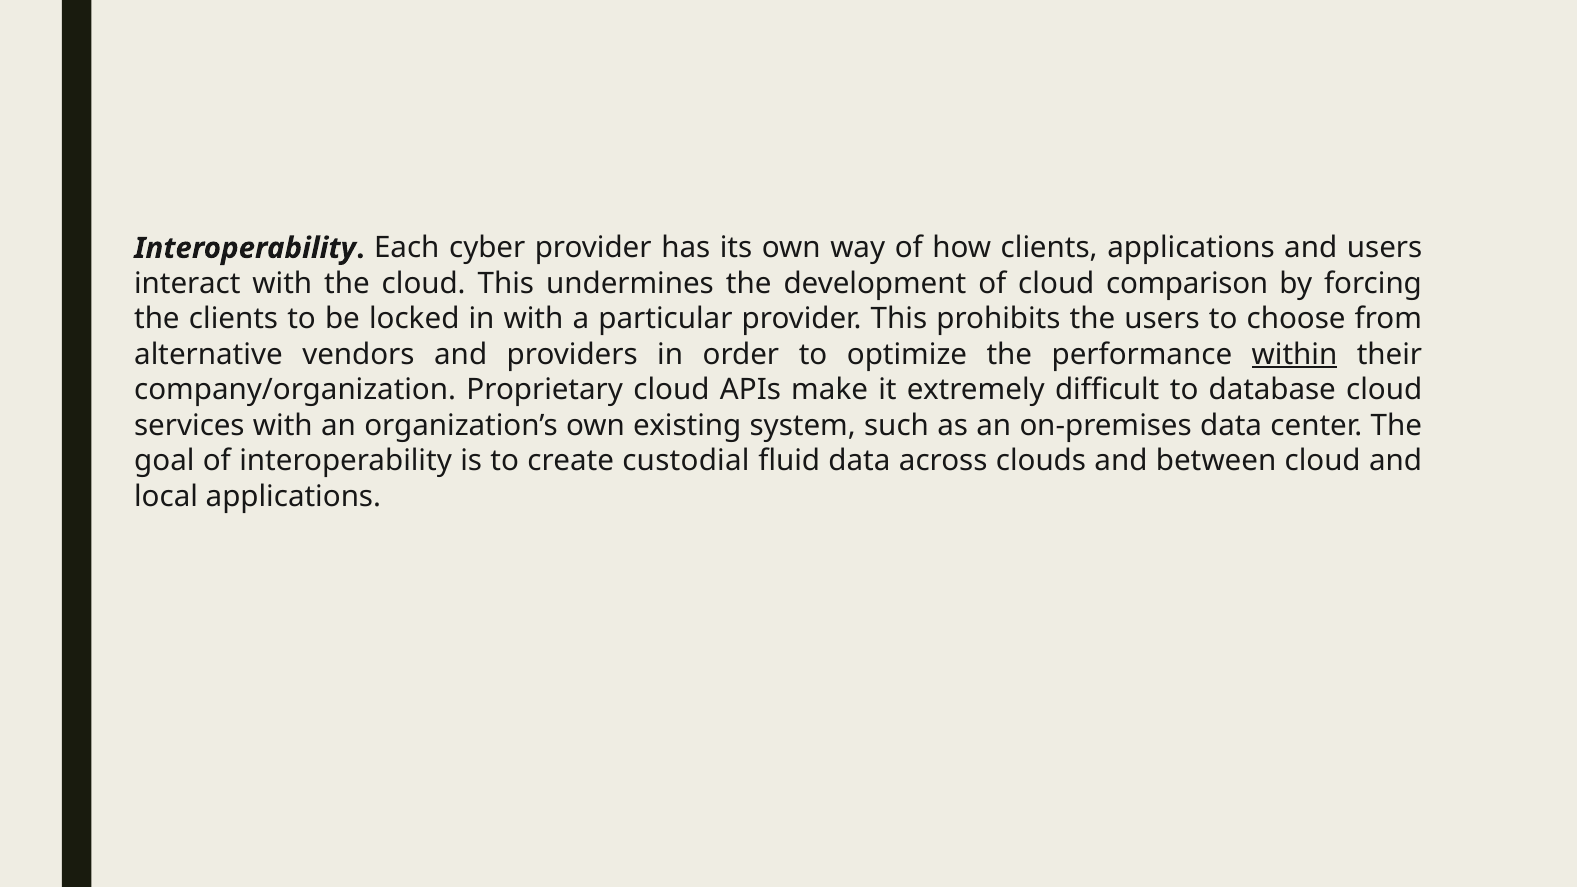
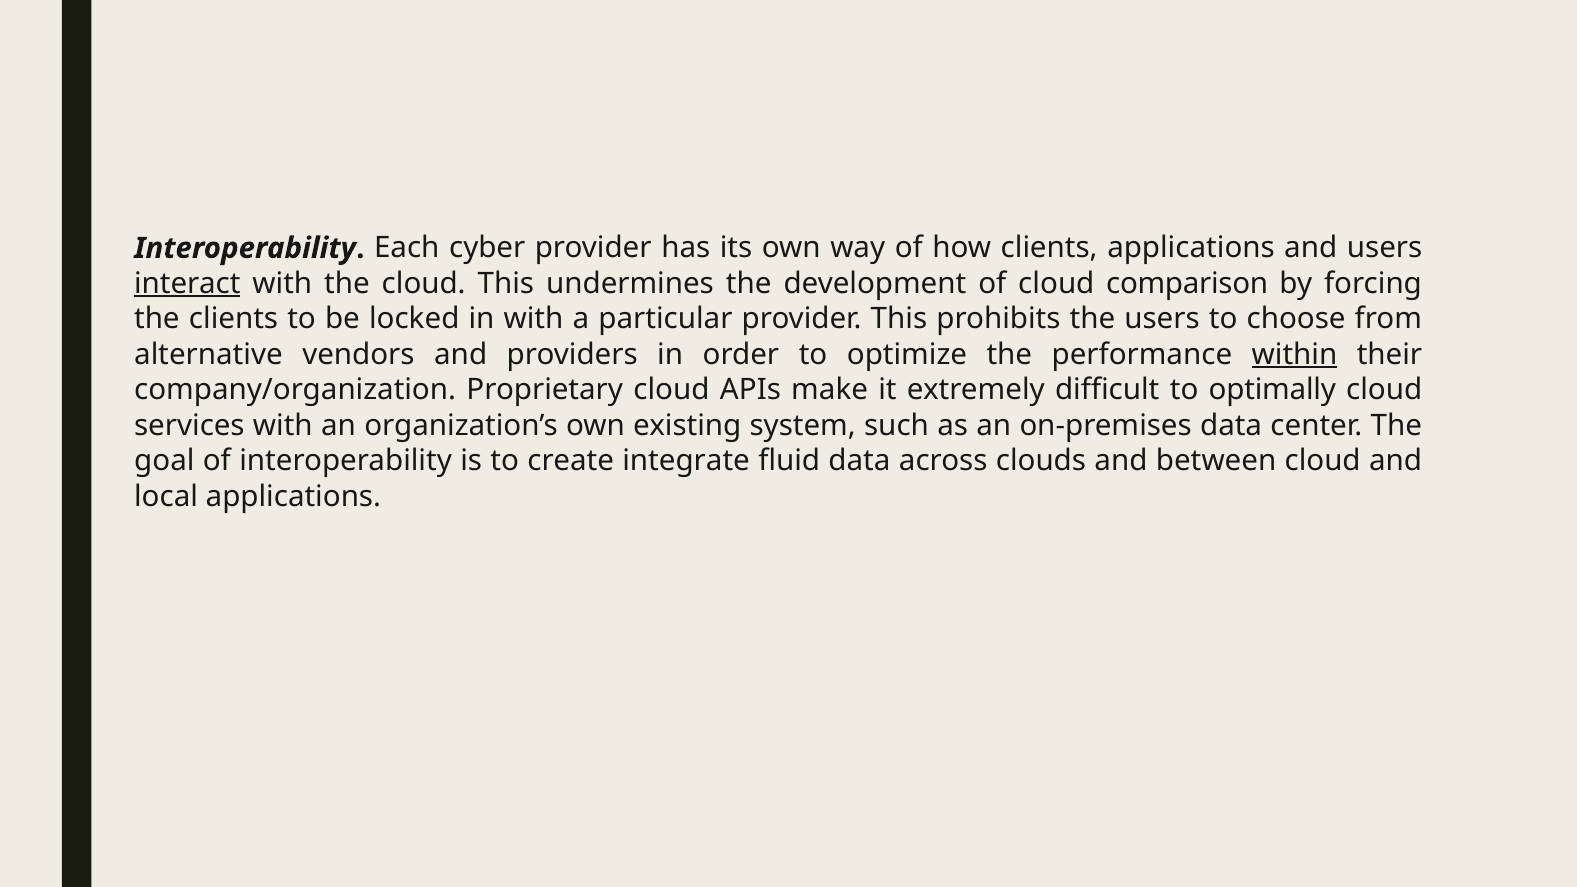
interact underline: none -> present (187, 284)
database: database -> optimally (1272, 390)
custodial: custodial -> integrate (686, 461)
